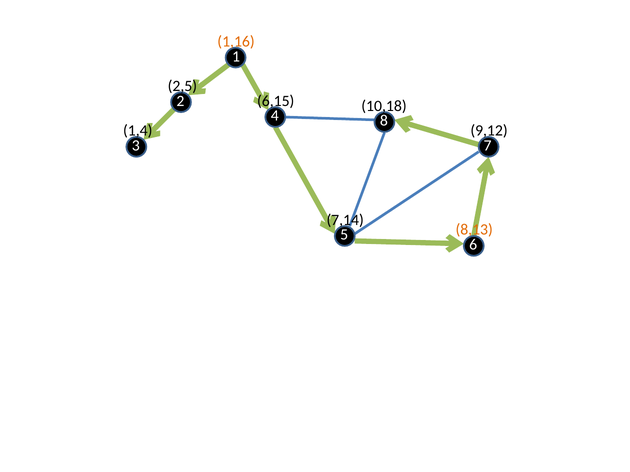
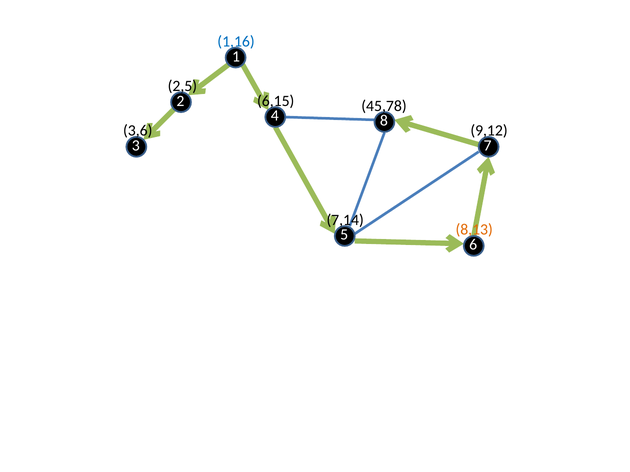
1,16 colour: orange -> blue (236, 42)
10,18: 10,18 -> 45,78 (384, 106)
1,4: 1,4 -> 3,6 (138, 131)
